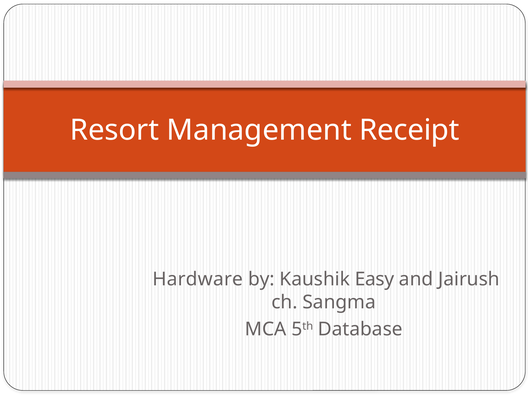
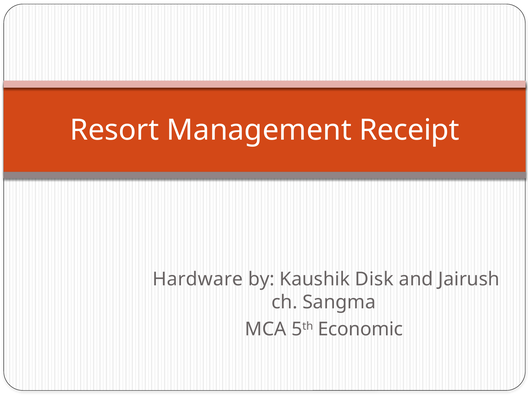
Easy: Easy -> Disk (374, 280)
Database: Database -> Economic (360, 330)
